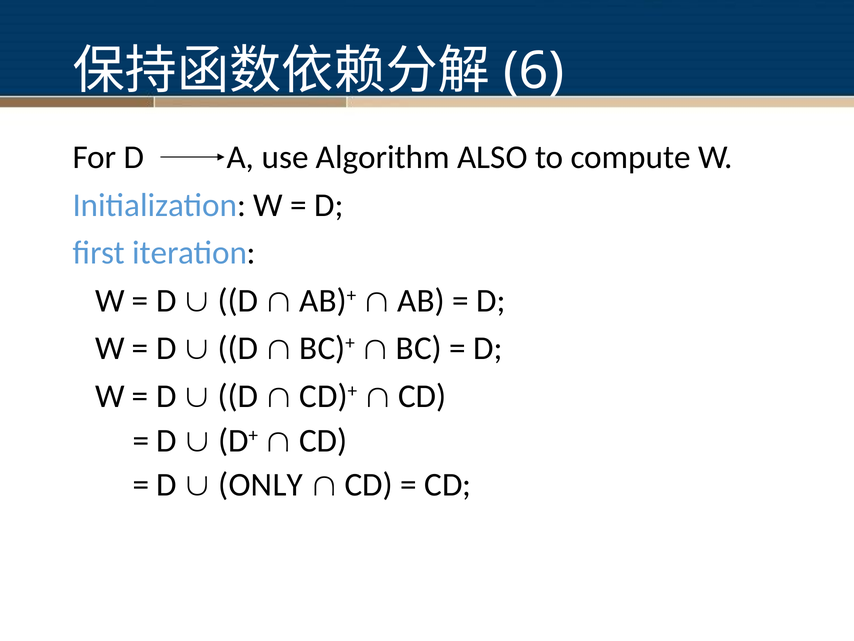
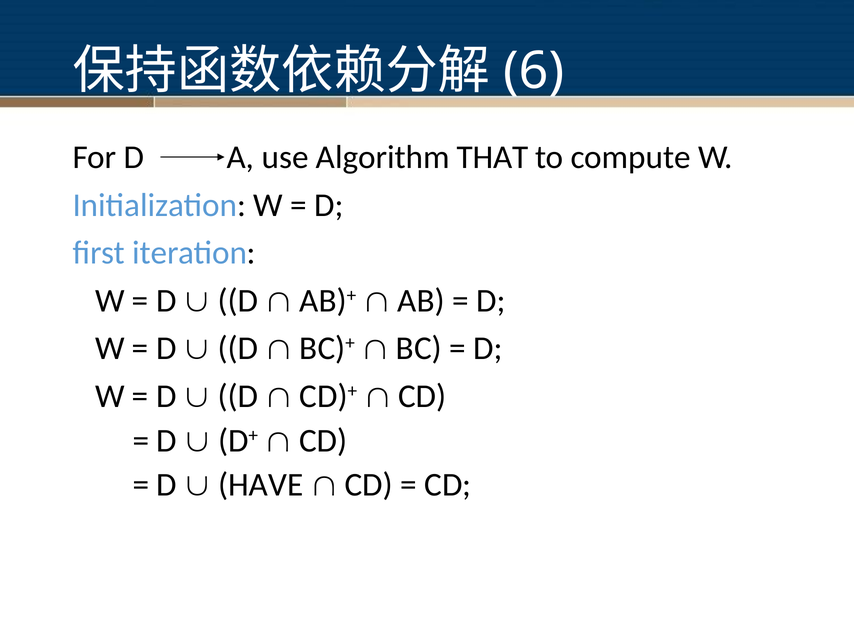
ALSO: ALSO -> THAT (493, 157)
ONLY: ONLY -> HAVE (261, 484)
